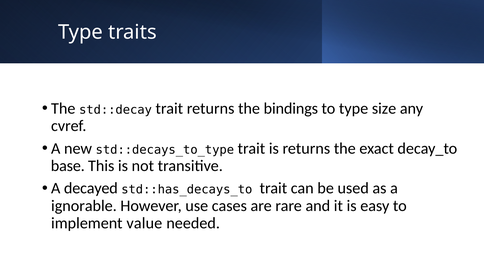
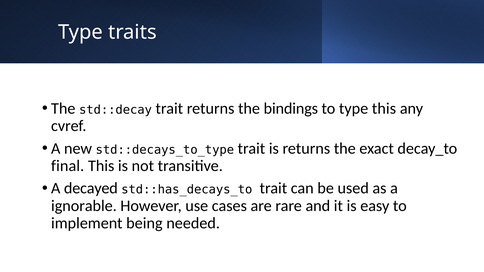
type size: size -> this (384, 109)
base: base -> final (68, 166)
value: value -> being (144, 223)
